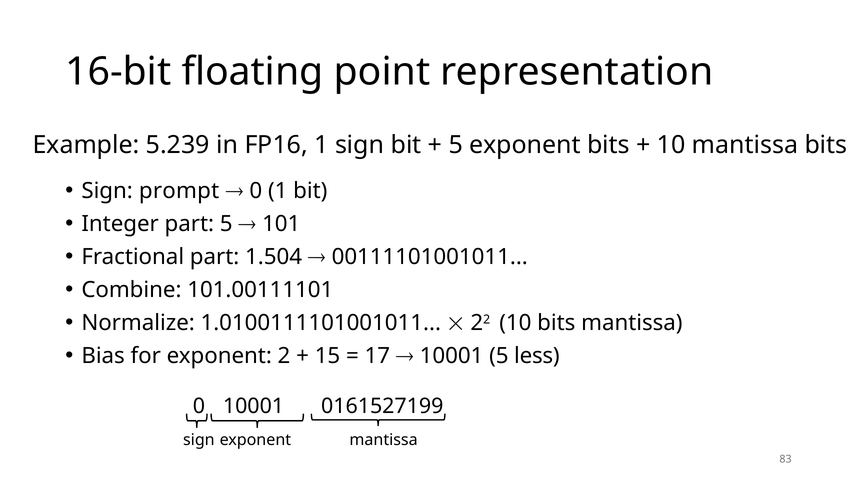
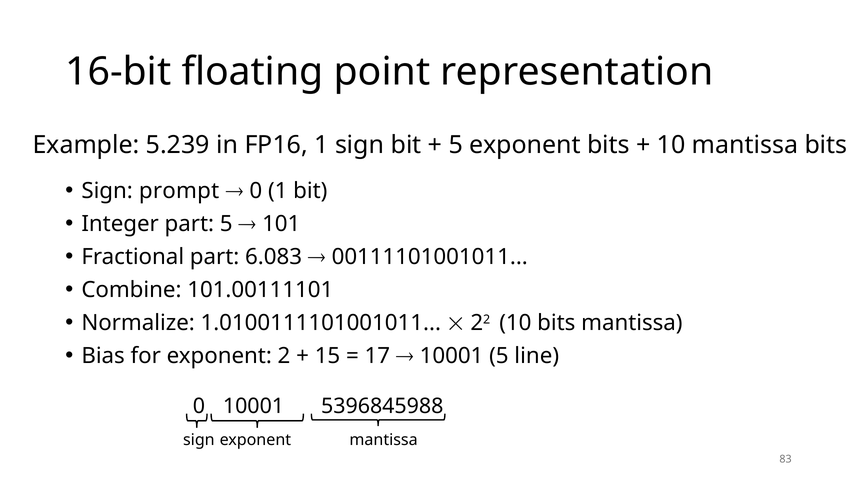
1.504: 1.504 -> 6.083 (274, 257)
less: less -> line (537, 356)
0161527199: 0161527199 -> 5396845988 (382, 406)
